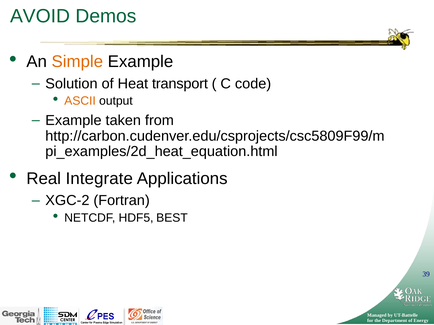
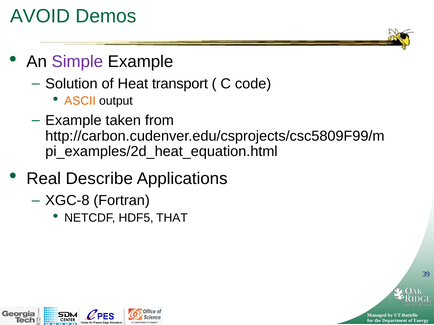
Simple colour: orange -> purple (77, 62)
Integrate: Integrate -> Describe (99, 179)
XGC-2: XGC-2 -> XGC-8 (67, 201)
BEST: BEST -> THAT (172, 218)
